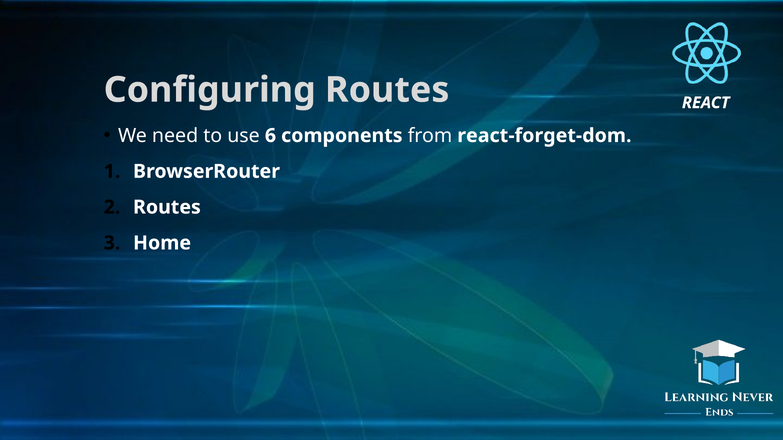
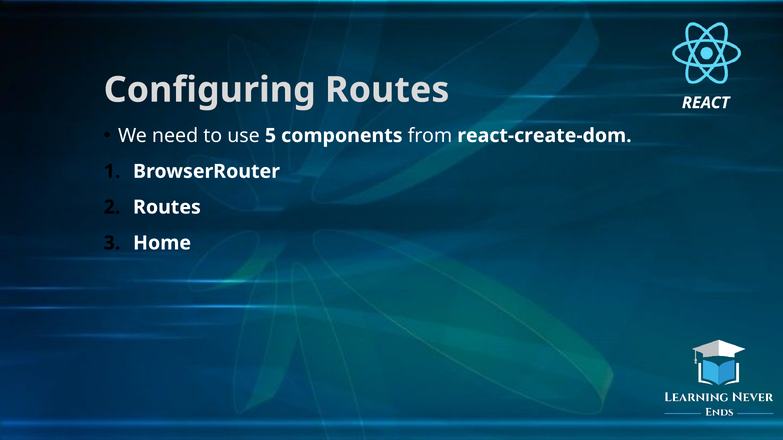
6: 6 -> 5 (270, 136)
react-forget-dom: react-forget-dom -> react-create-dom (544, 136)
